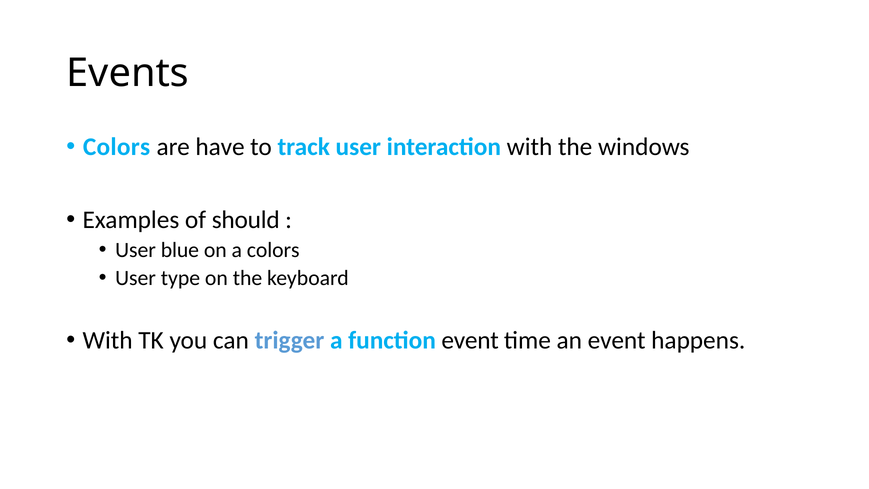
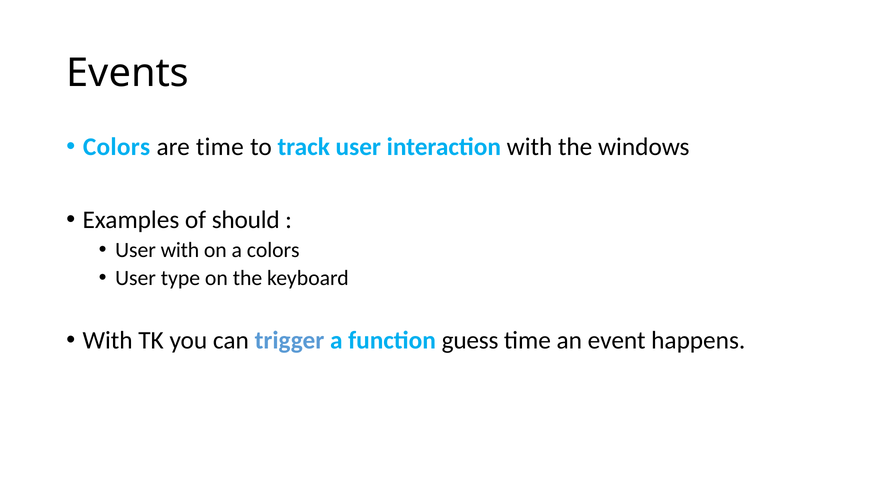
are have: have -> time (220, 147)
User blue: blue -> with (180, 250)
function event: event -> guess (470, 340)
